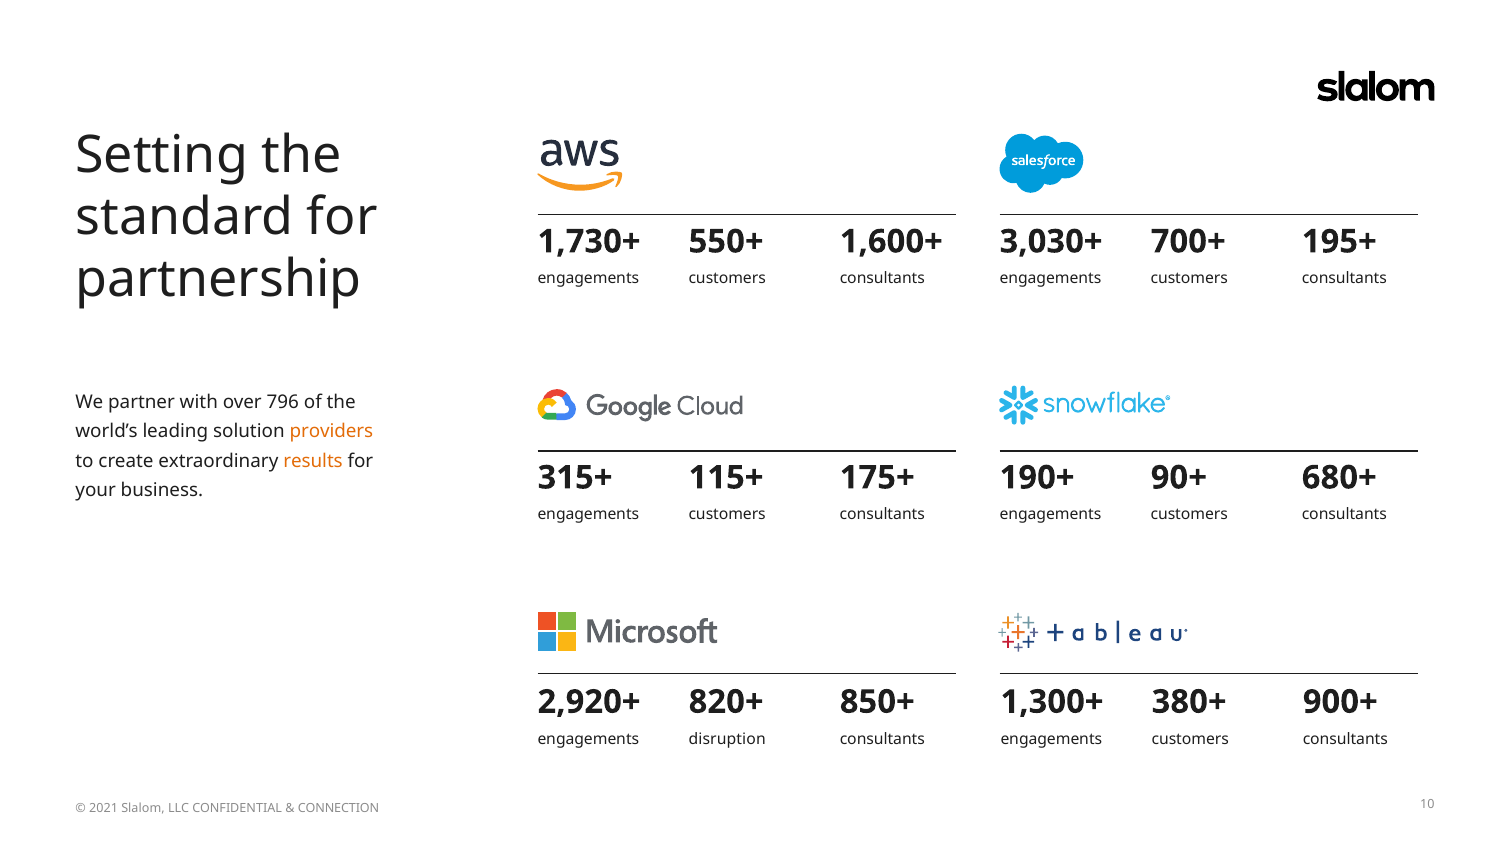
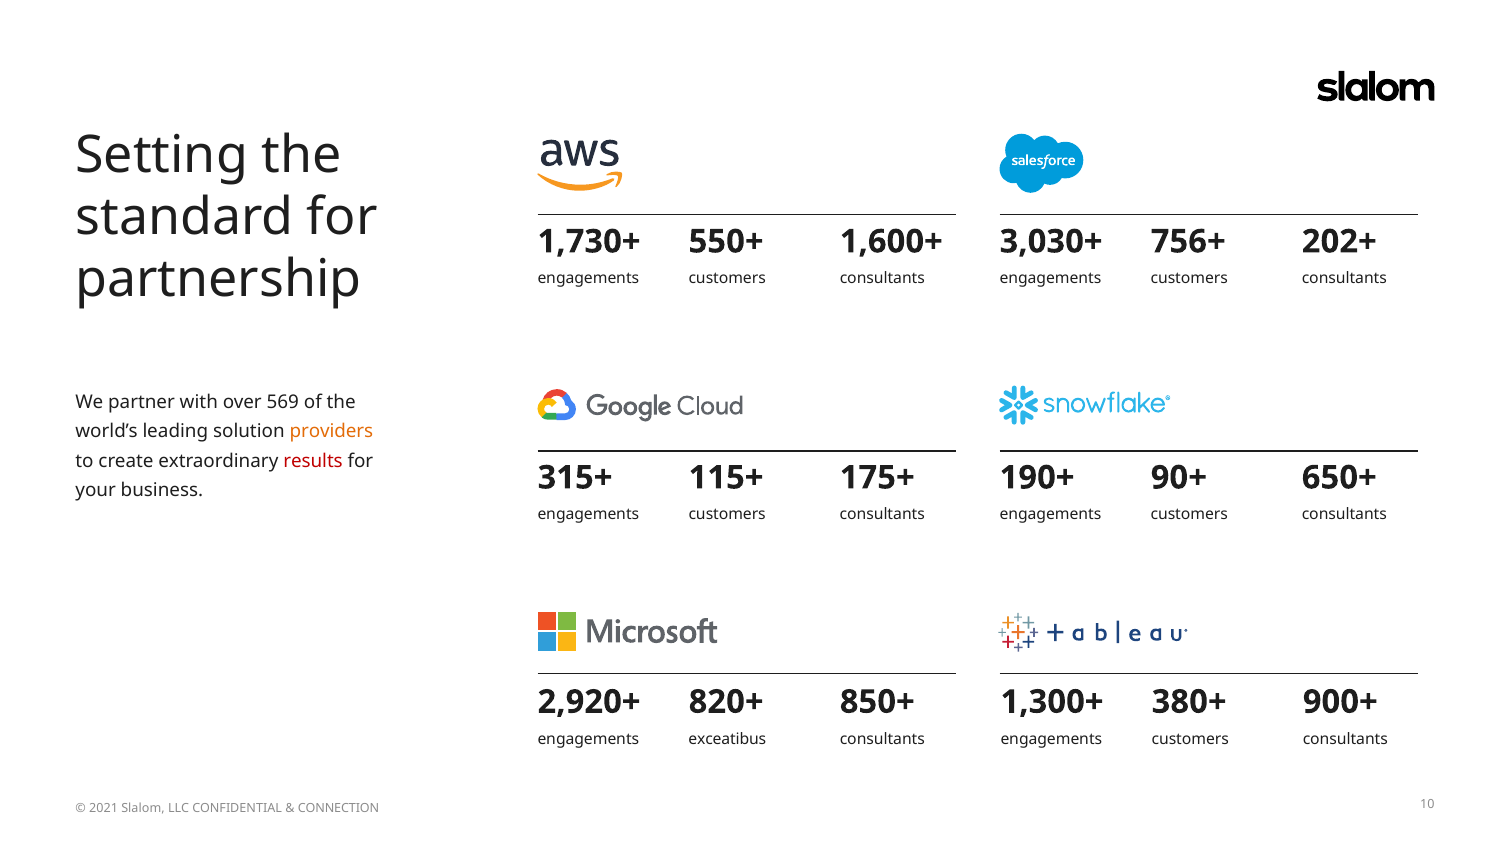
700+: 700+ -> 756+ (1188, 241)
195+: 195+ -> 202+ (1339, 241)
796: 796 -> 569 (283, 402)
results colour: orange -> red (313, 461)
680+: 680+ -> 650+ (1339, 477)
disruption: disruption -> exceatibus (727, 738)
